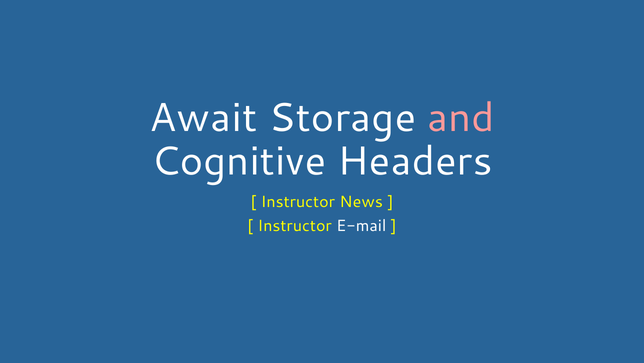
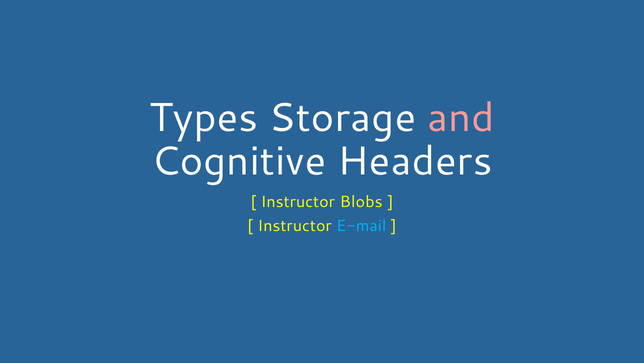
Await: Await -> Types (204, 118)
News: News -> Blobs (361, 201)
E-mail colour: white -> light blue (361, 225)
